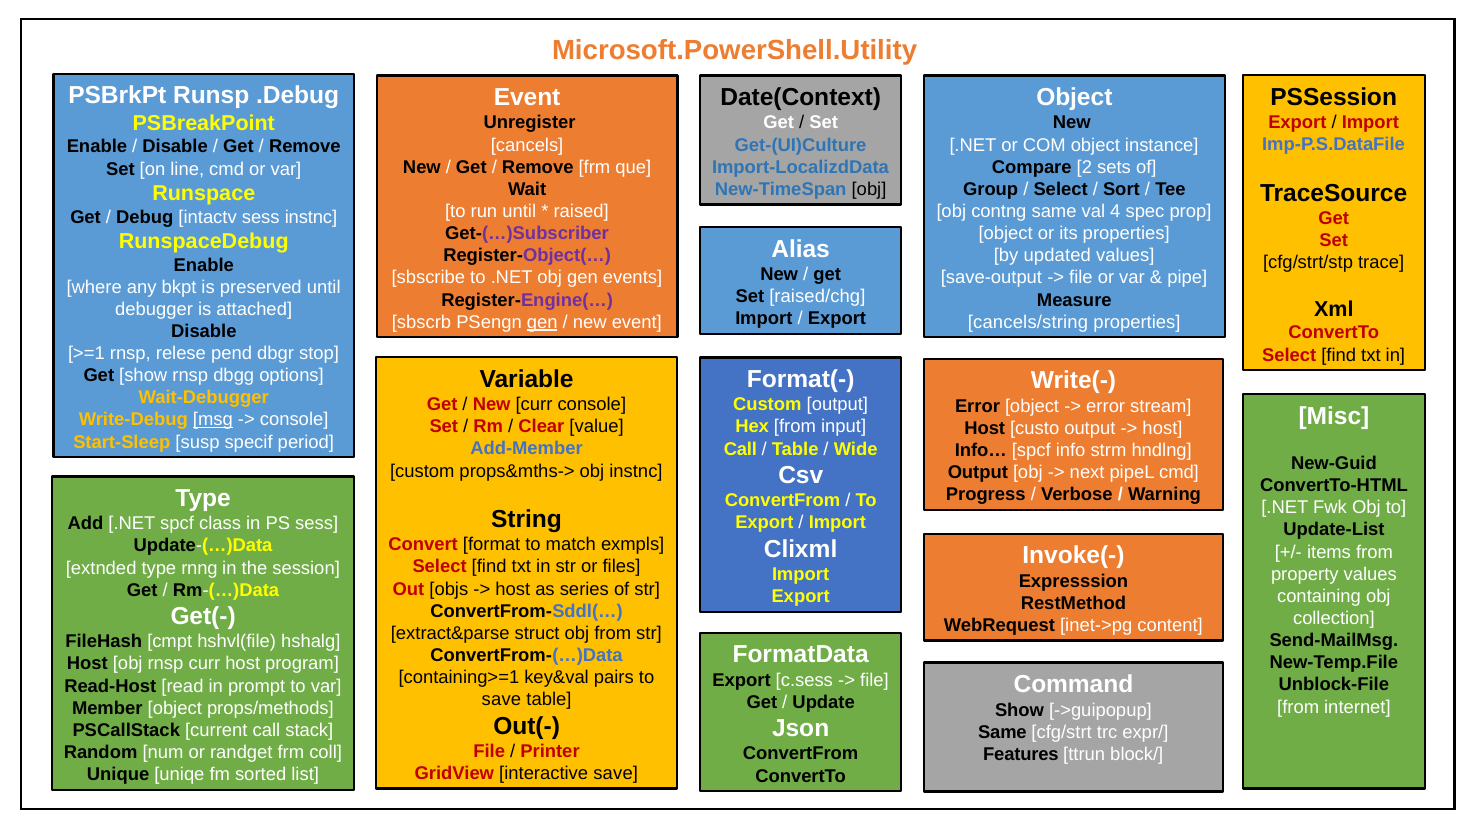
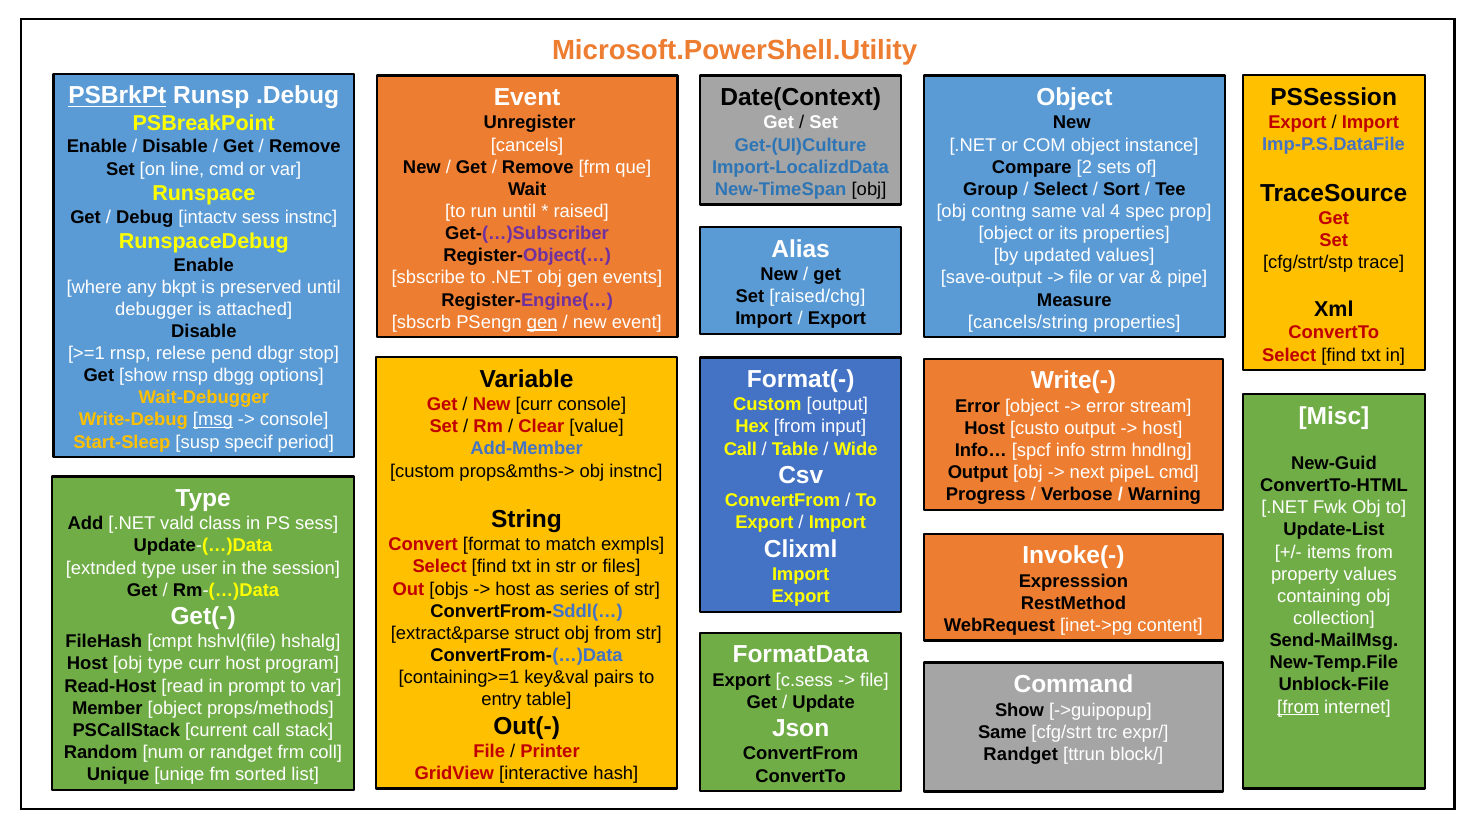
PSBrkPt underline: none -> present (117, 96)
.NET spcf: spcf -> vald (177, 523)
rnng: rnng -> user (199, 568)
obj rnsp: rnsp -> type (165, 664)
save: save -> entry (502, 699)
from underline: none -> present (1298, 707)
Features: Features -> Randget (1021, 754)
interactive save: save -> hash (616, 773)
